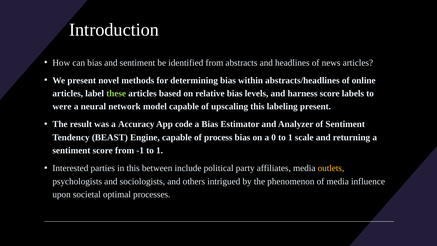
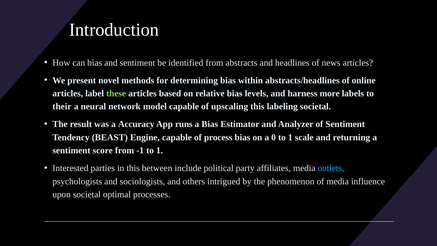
harness score: score -> more (330, 93)
were: were -> their (62, 107)
labeling present: present -> societal (315, 107)
code: code -> runs (184, 124)
outlets colour: yellow -> light blue (331, 168)
